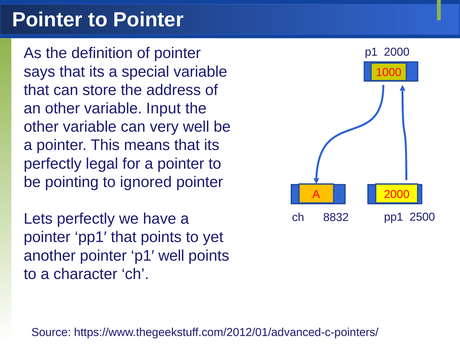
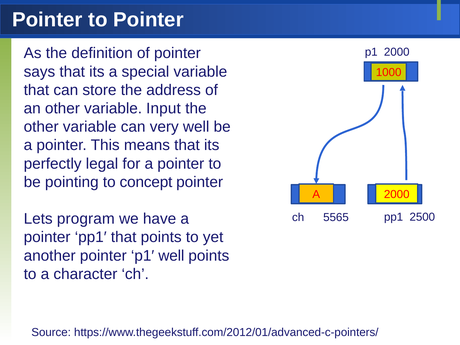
ignored: ignored -> concept (146, 182)
Lets perfectly: perfectly -> program (86, 219)
8832: 8832 -> 5565 (336, 218)
